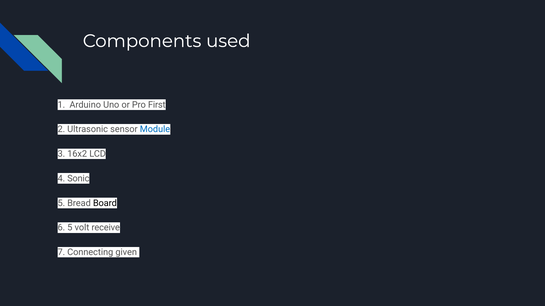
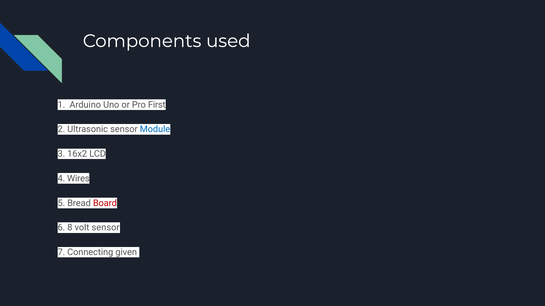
Sonic: Sonic -> Wires (78, 179)
Board colour: black -> red (105, 203)
6 5: 5 -> 8 (70, 228)
volt receive: receive -> sensor (106, 228)
